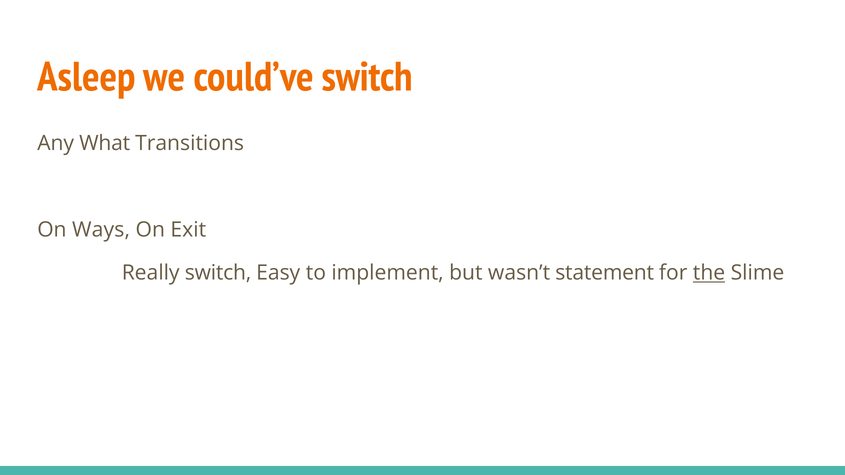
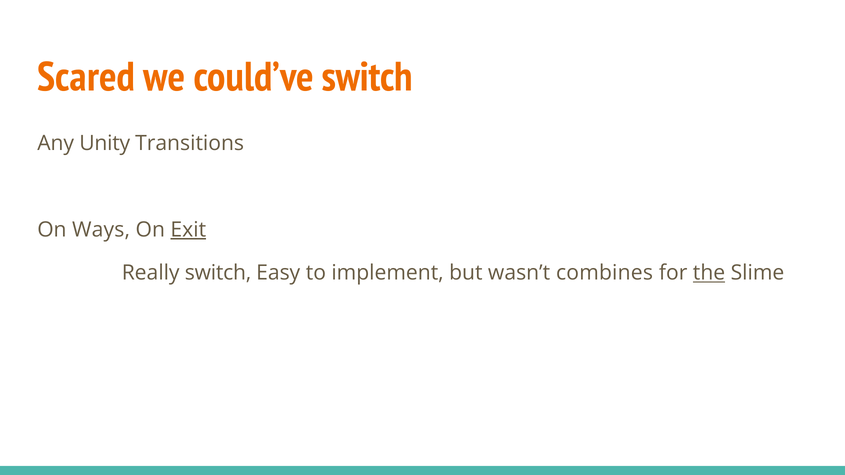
Asleep: Asleep -> Scared (86, 77)
What: What -> Unity (105, 143)
Exit underline: none -> present (188, 230)
statement: statement -> combines (604, 273)
